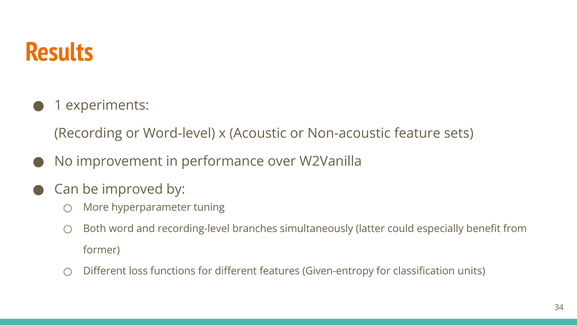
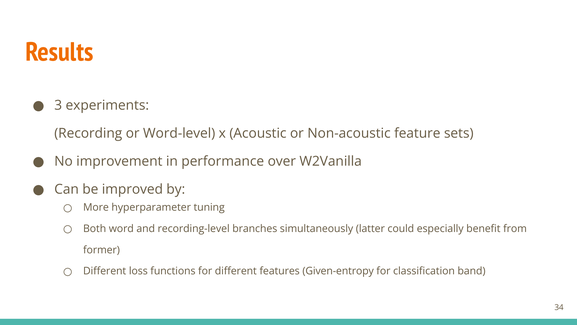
1: 1 -> 3 (58, 105)
units: units -> band (472, 271)
